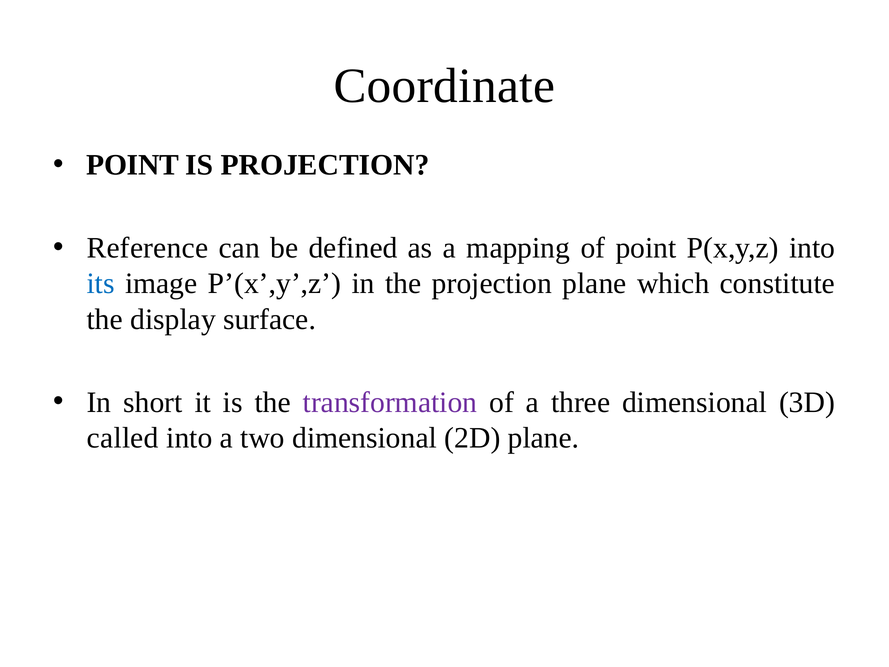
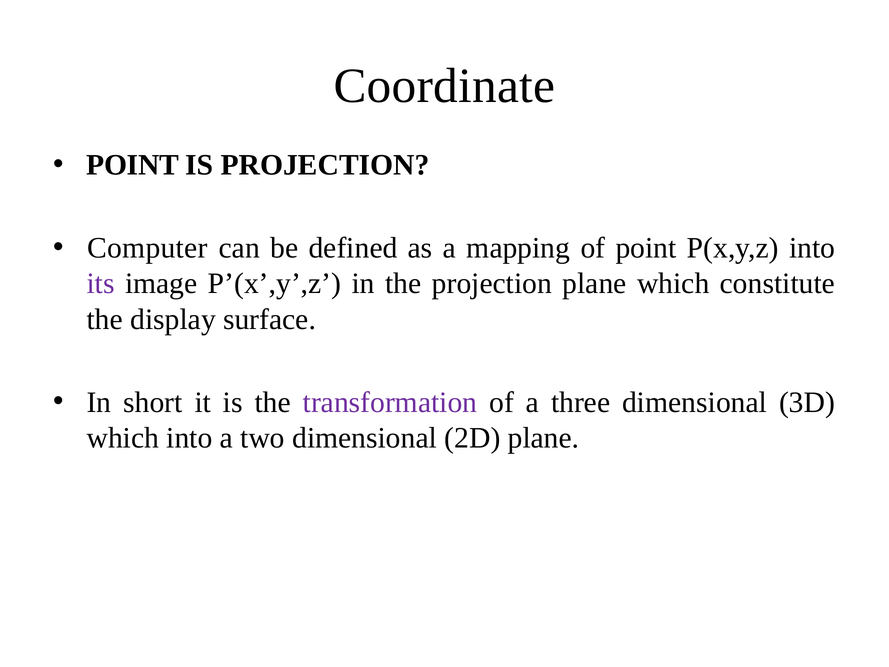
Reference: Reference -> Computer (147, 248)
its colour: blue -> purple (101, 284)
called: called -> which (123, 438)
